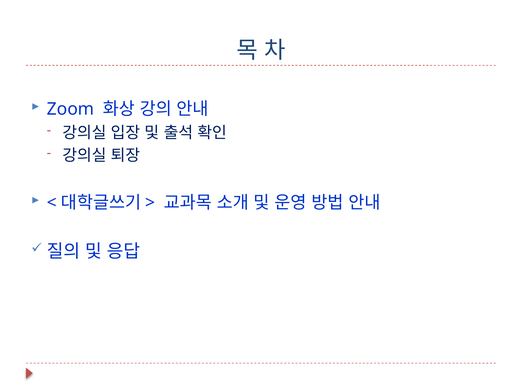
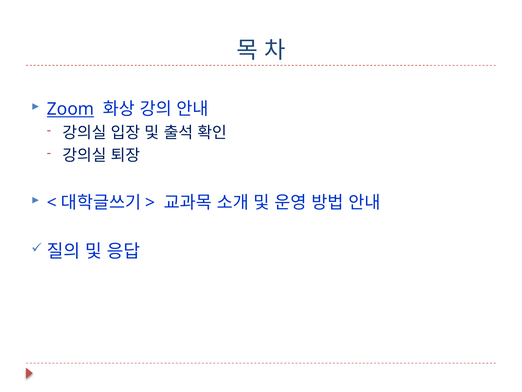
Zoom underline: none -> present (71, 109)
